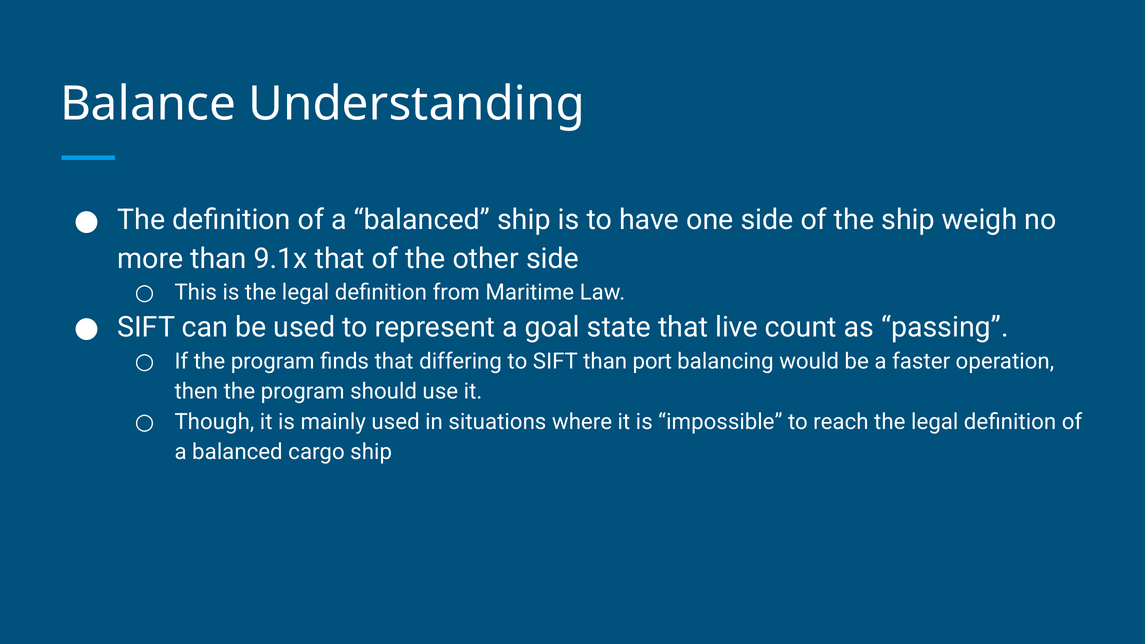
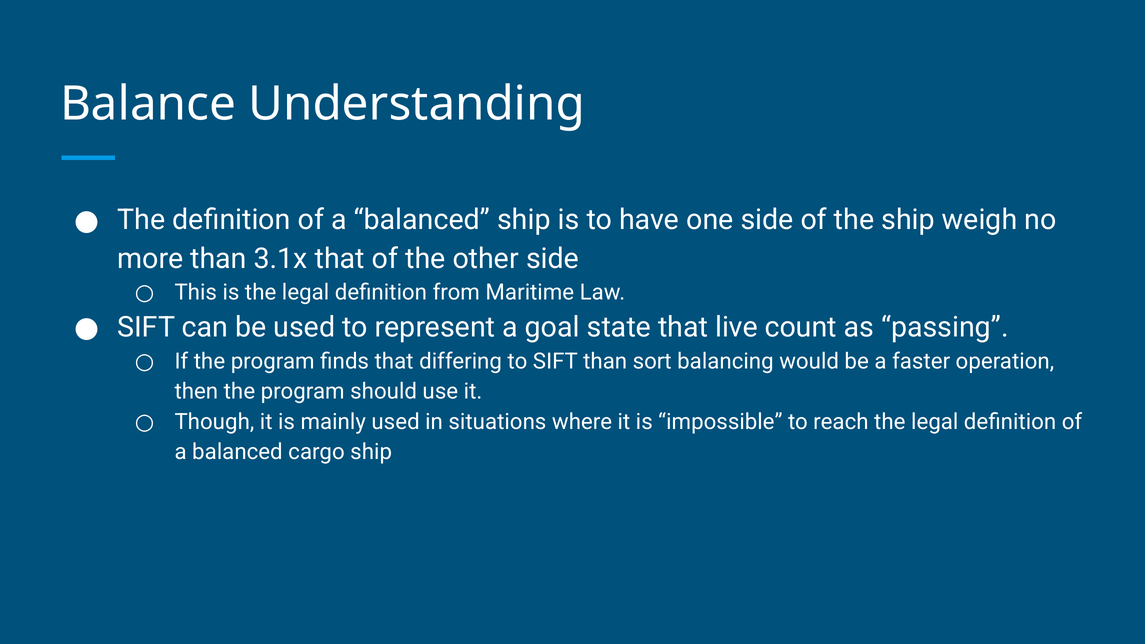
9.1x: 9.1x -> 3.1x (281, 259)
port: port -> sort (652, 361)
